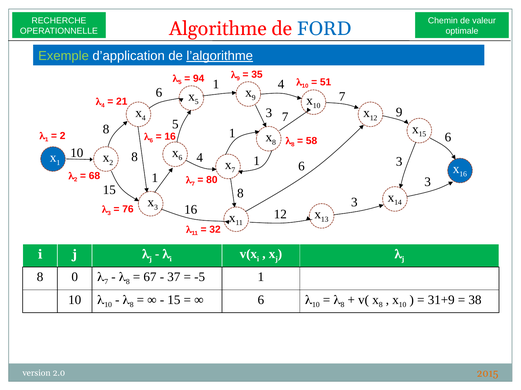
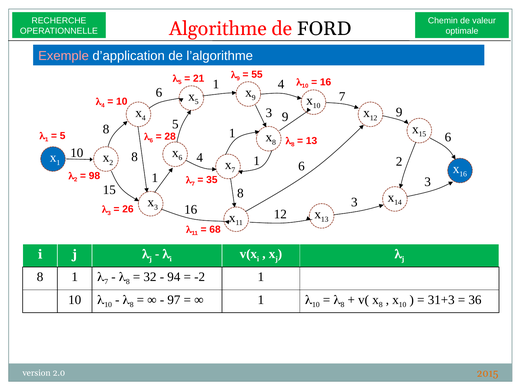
FORD colour: blue -> black (324, 29)
Exemple colour: light green -> pink (64, 56)
l’algorithme underline: present -> none (220, 56)
94: 94 -> 21 (199, 79)
35: 35 -> 55 (257, 75)
51: 51 -> 16 (326, 82)
21: 21 -> 10 (122, 102)
3 7: 7 -> 9 (285, 117)
2: 2 -> 5 (63, 136)
16: 16 -> 28 (170, 137)
58: 58 -> 13 (312, 141)
3: 3 -> 2 (399, 162)
68: 68 -> 98 (94, 176)
80: 80 -> 35 (212, 180)
76: 76 -> 26 (128, 210)
32: 32 -> 68 (215, 230)
8 0: 0 -> 1 (75, 277)
67: 67 -> 32 (150, 277)
37: 37 -> 94 (174, 277)
-5: -5 -> -2 (200, 277)
15: 15 -> 97 (174, 300)
6: 6 -> 1 (261, 300)
31+9: 31+9 -> 31+3 (441, 300)
38: 38 -> 36 (475, 300)
